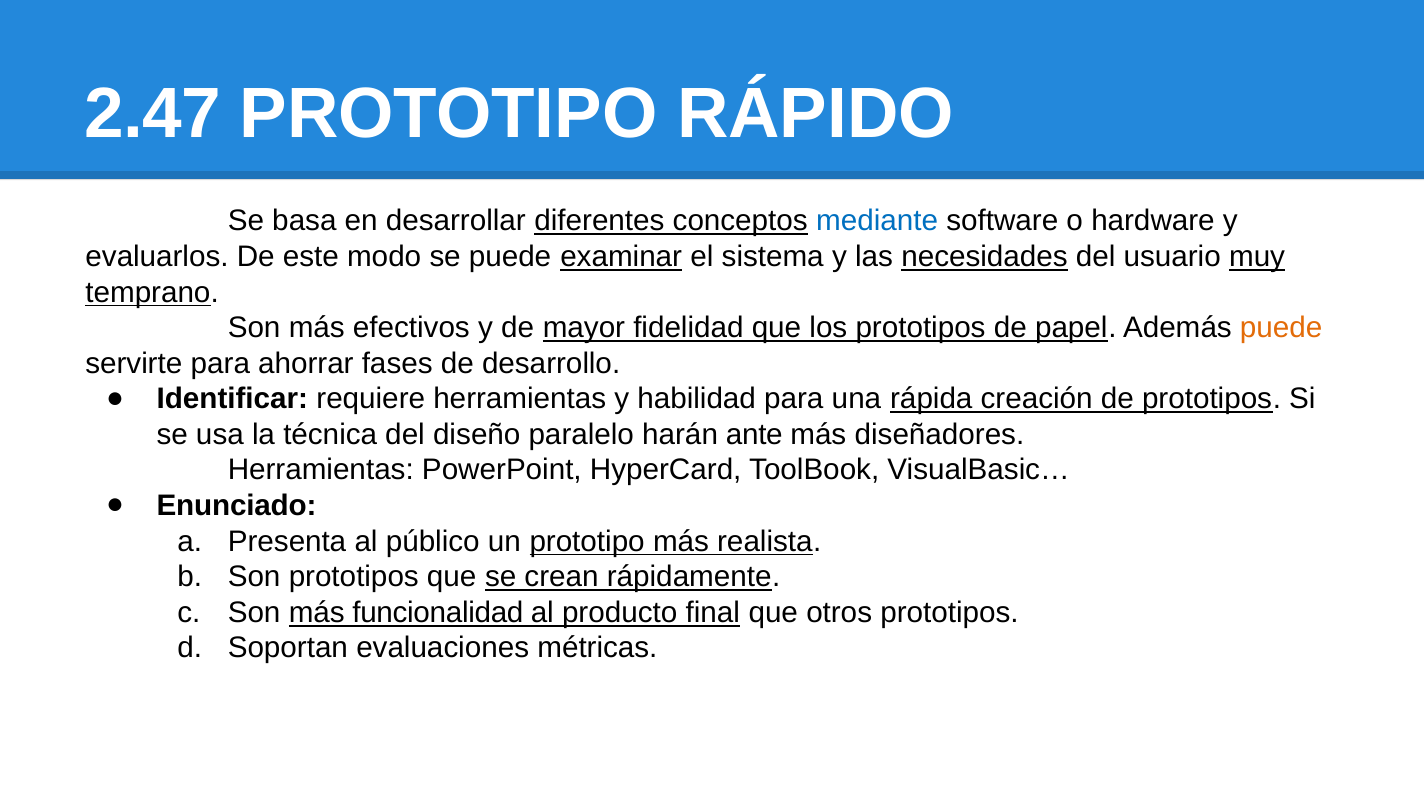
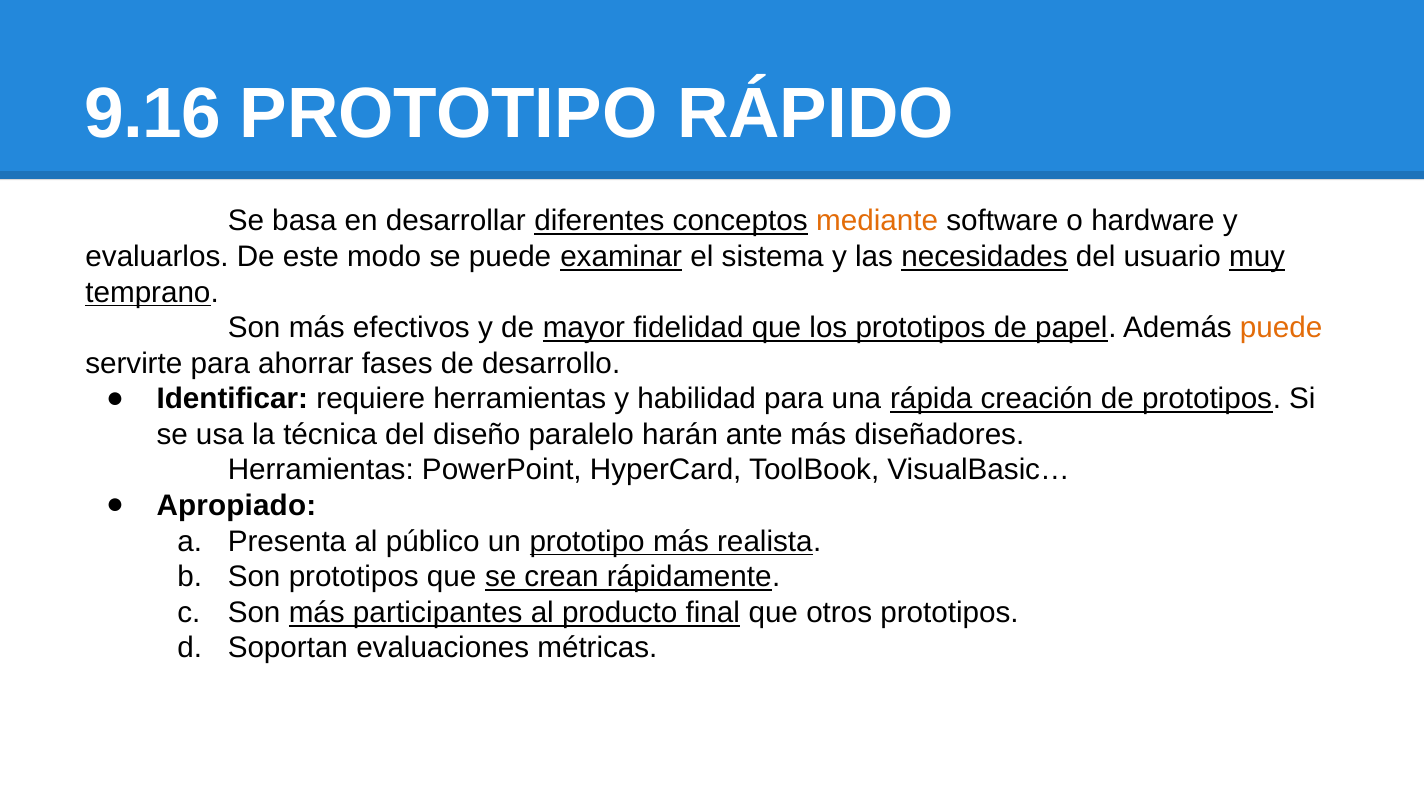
2.47: 2.47 -> 9.16 (153, 114)
mediante colour: blue -> orange (877, 221)
Enunciado: Enunciado -> Apropiado (236, 506)
funcionalidad: funcionalidad -> participantes (438, 613)
